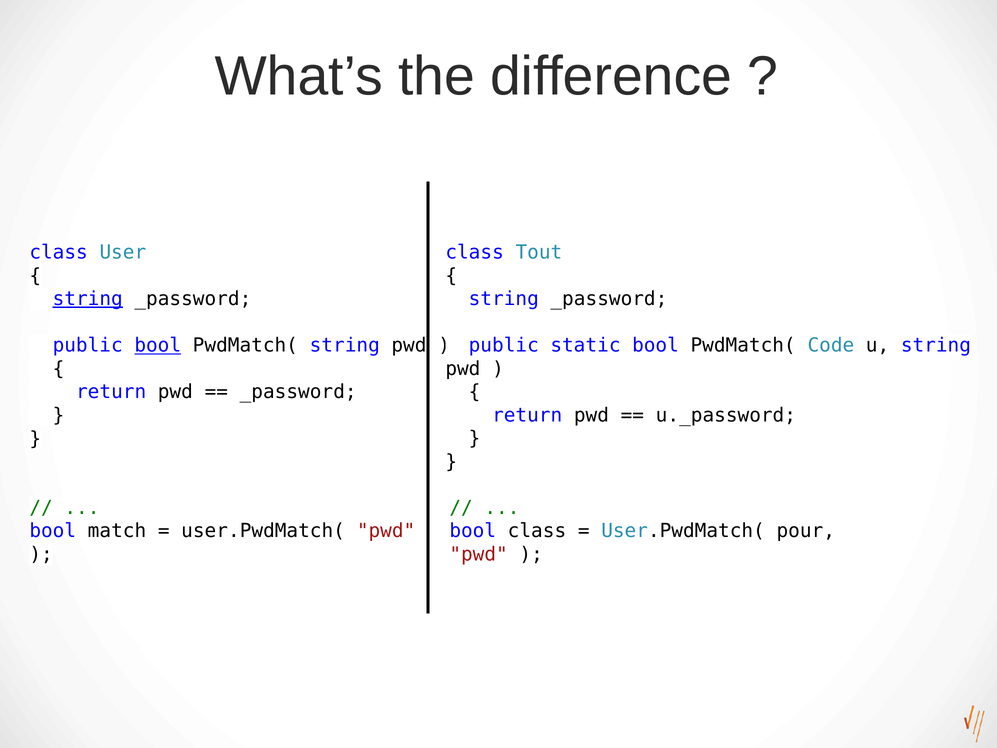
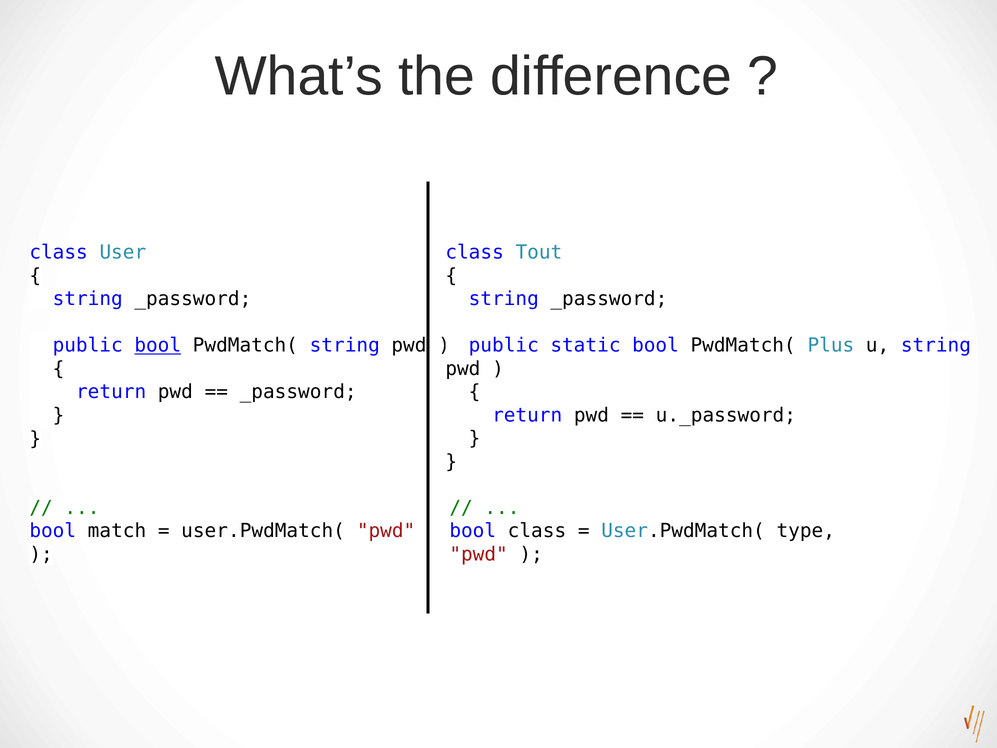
string underline: present -> none (88, 299)
Code: Code -> Plus (831, 345)
pour: pour -> type (806, 531)
